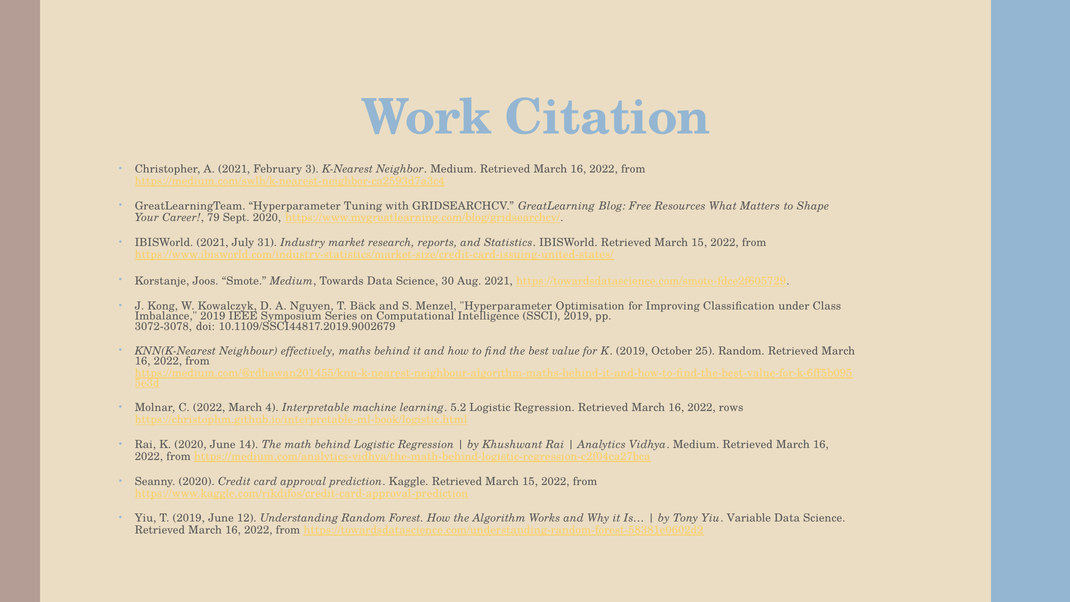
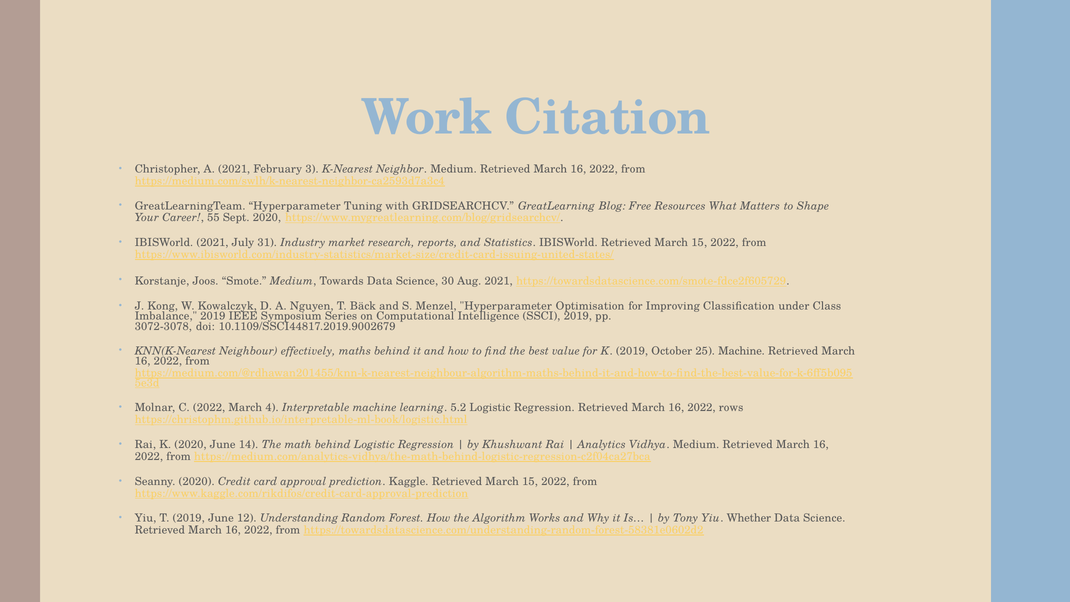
79: 79 -> 55 (213, 218)
25 Random: Random -> Machine (741, 351)
Variable: Variable -> Whether (749, 518)
